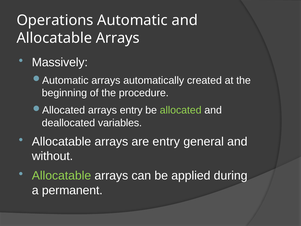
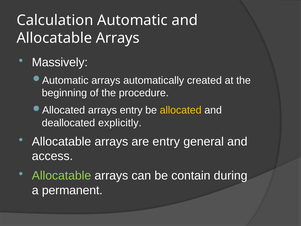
Operations: Operations -> Calculation (55, 20)
allocated colour: light green -> yellow (181, 110)
variables: variables -> explicitly (120, 123)
without: without -> access (52, 156)
applied: applied -> contain (191, 175)
